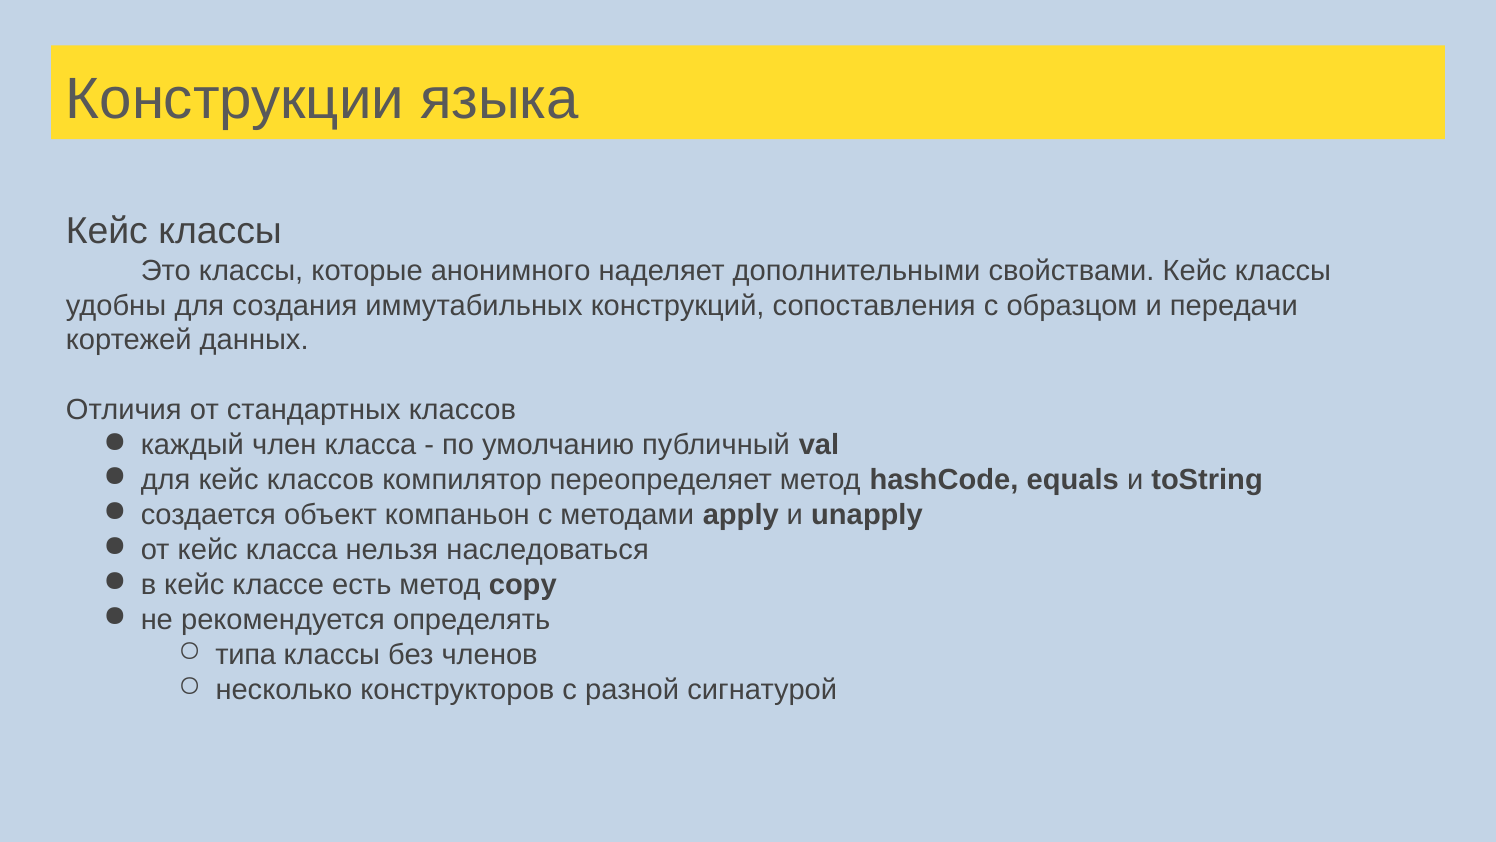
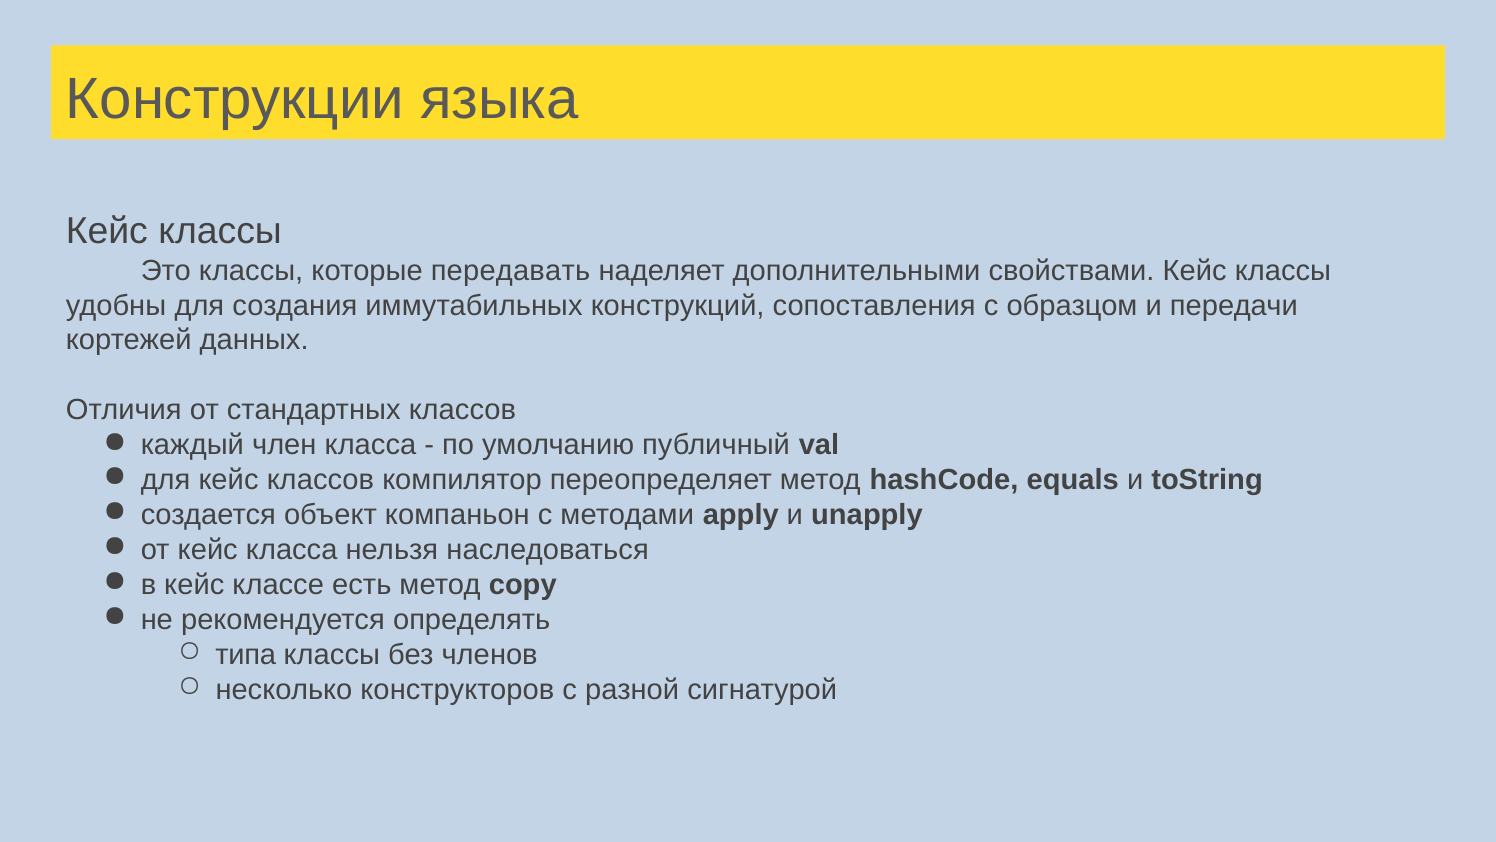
анонимного: анонимного -> передавать (510, 270)
